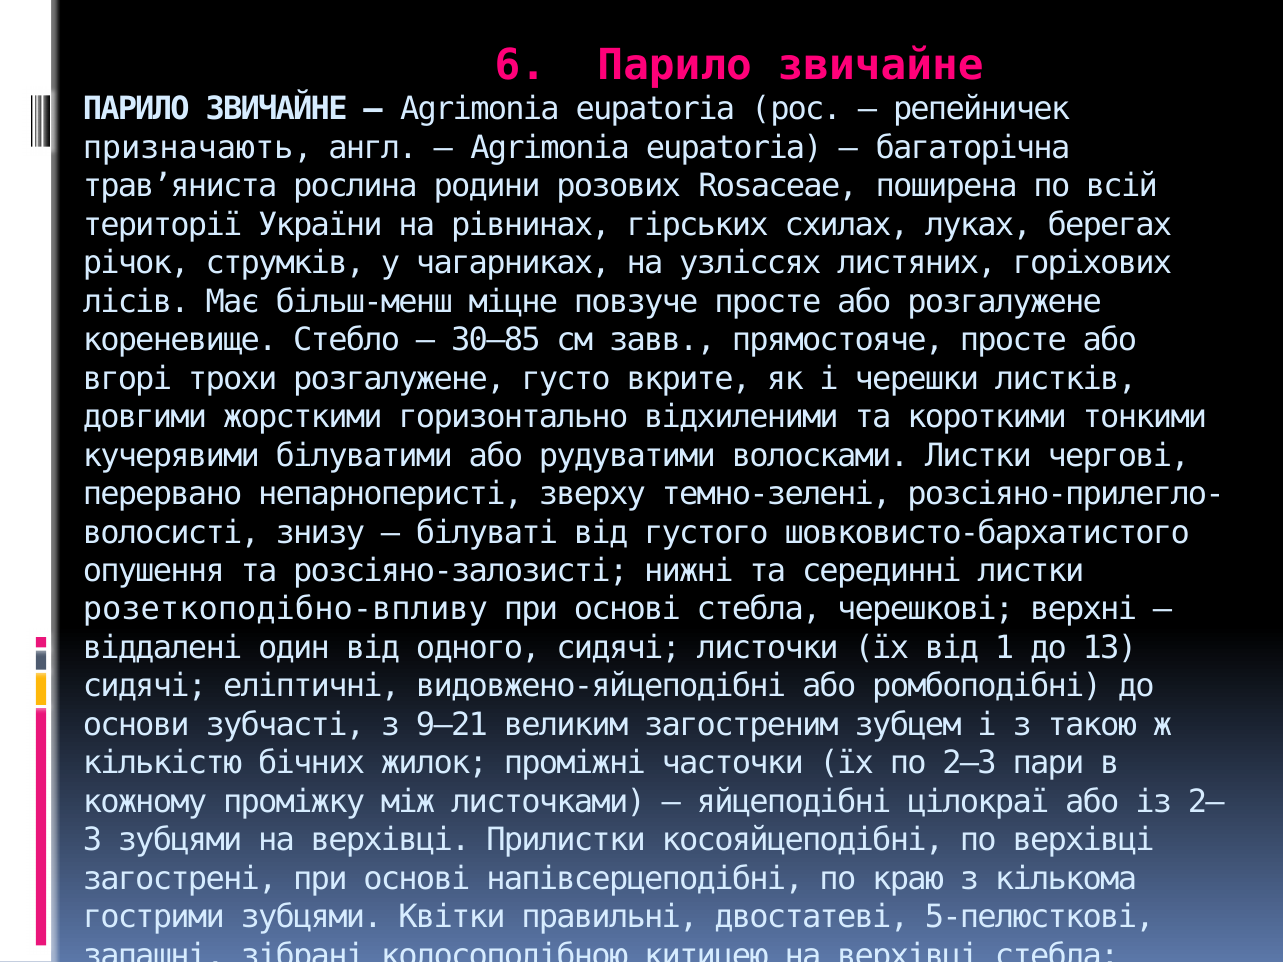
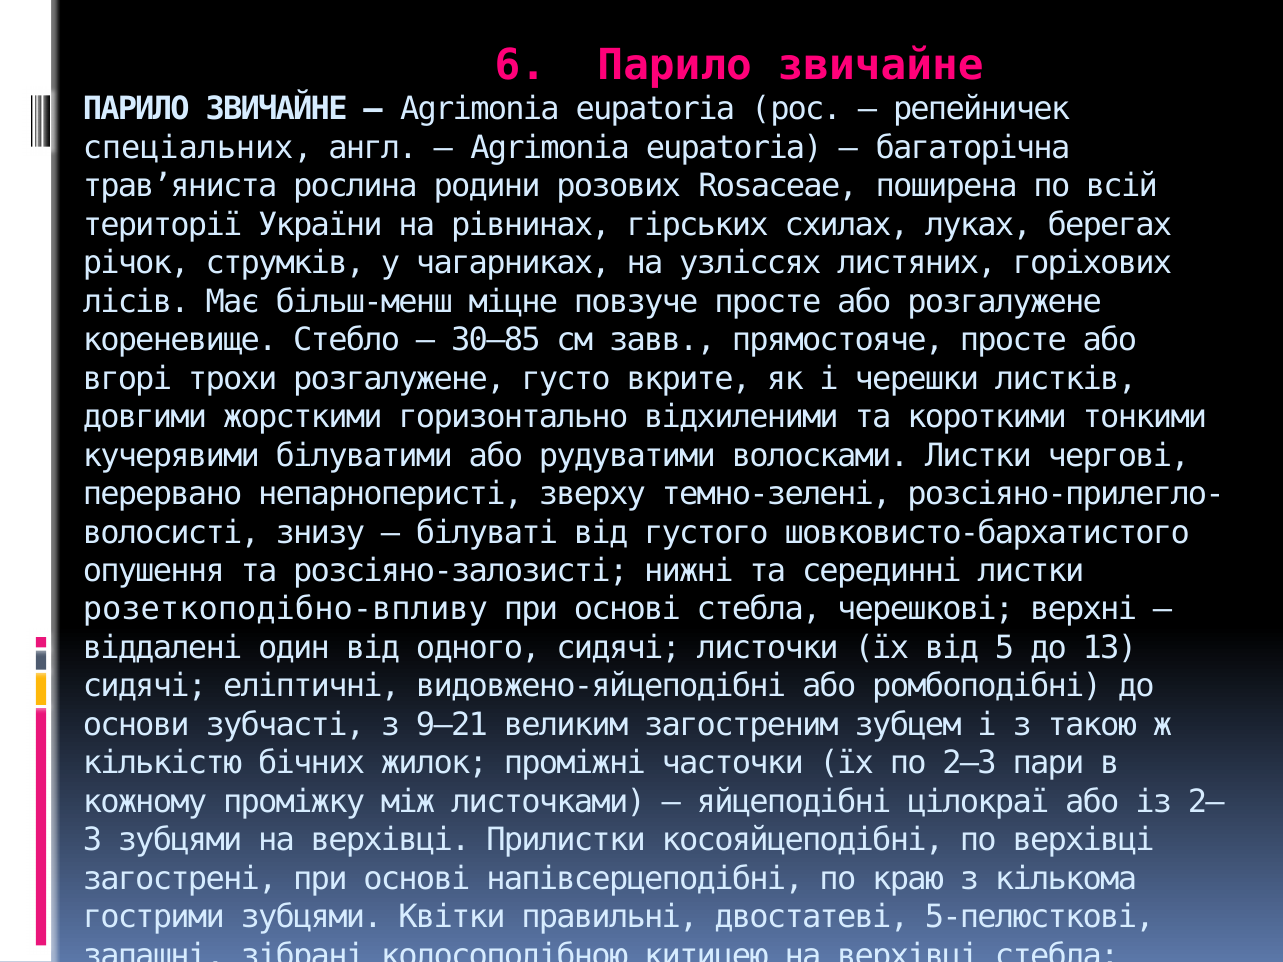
призначають: призначають -> спеціальних (198, 148)
1: 1 -> 5 (1005, 648)
